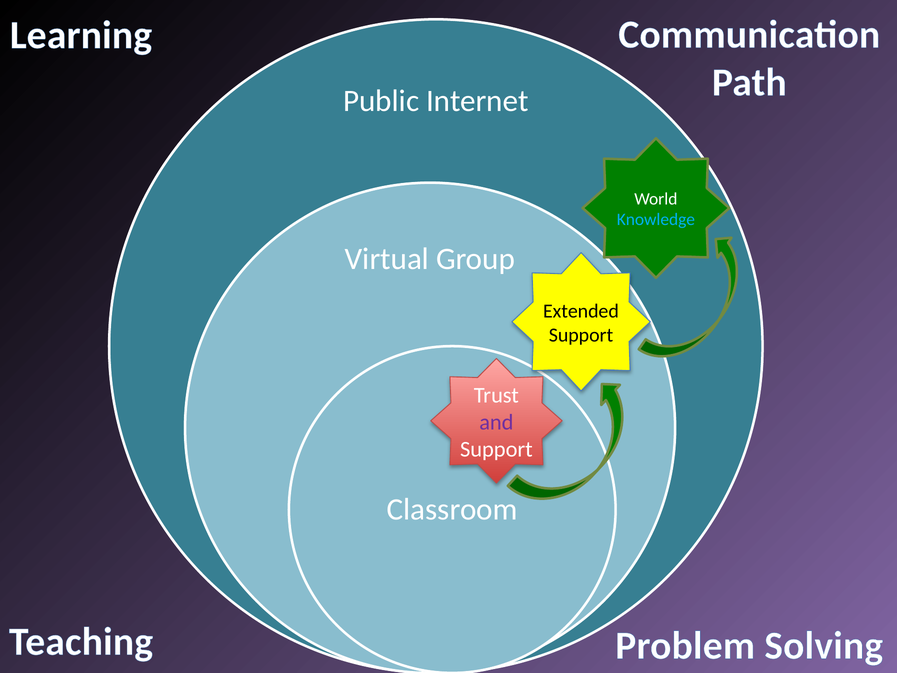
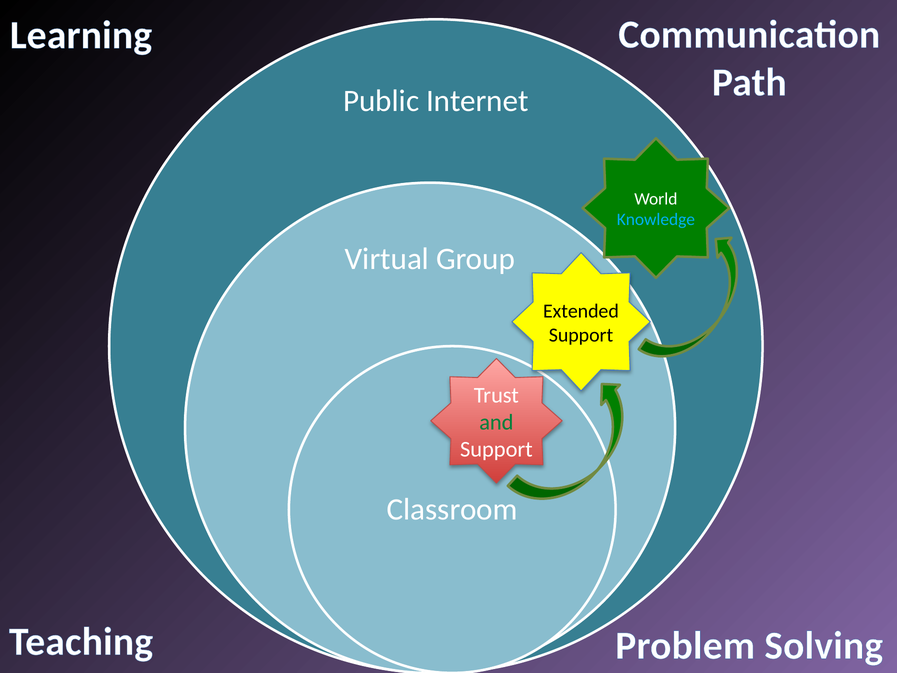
and colour: purple -> green (496, 422)
